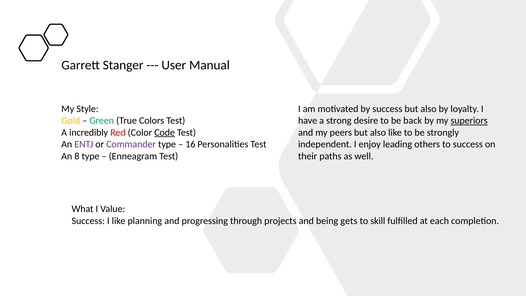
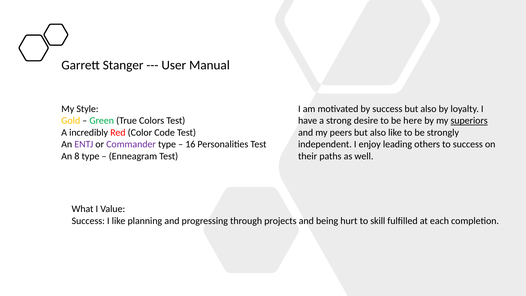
back: back -> here (413, 121)
Code underline: present -> none (165, 132)
gets: gets -> hurt (349, 221)
